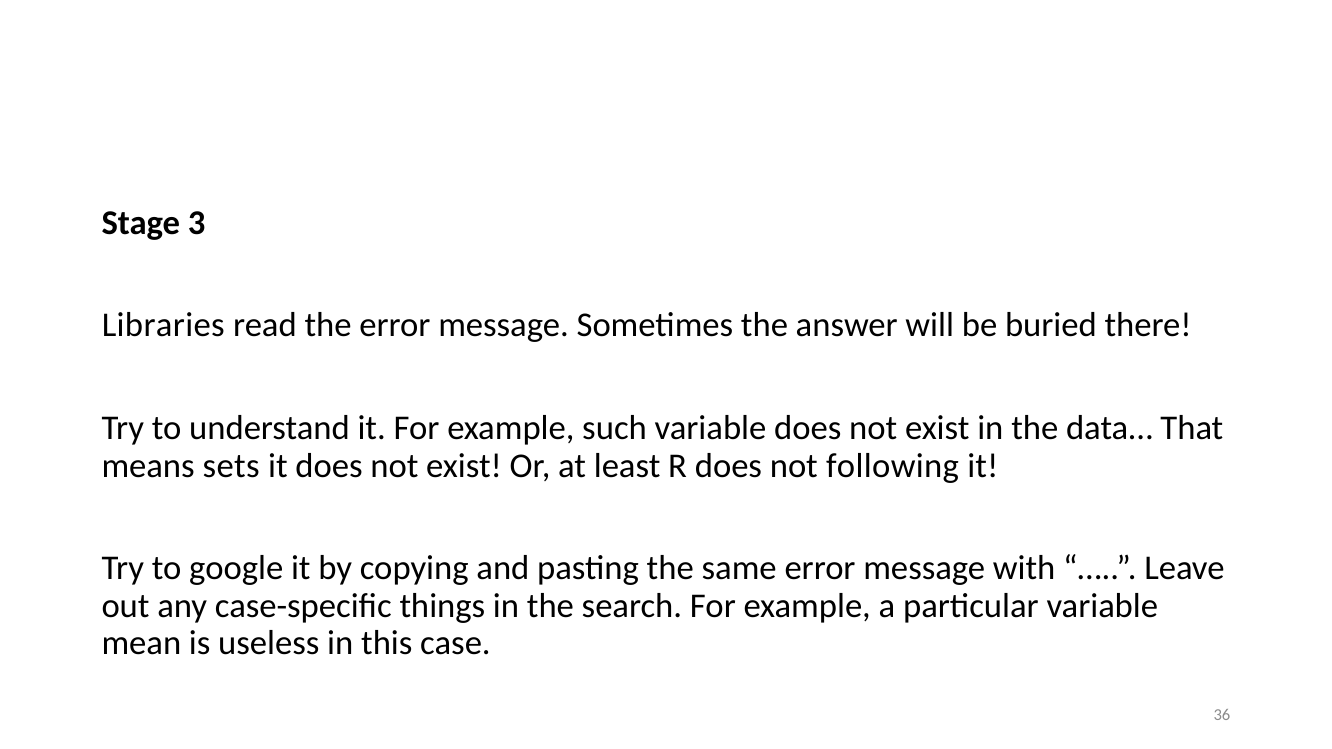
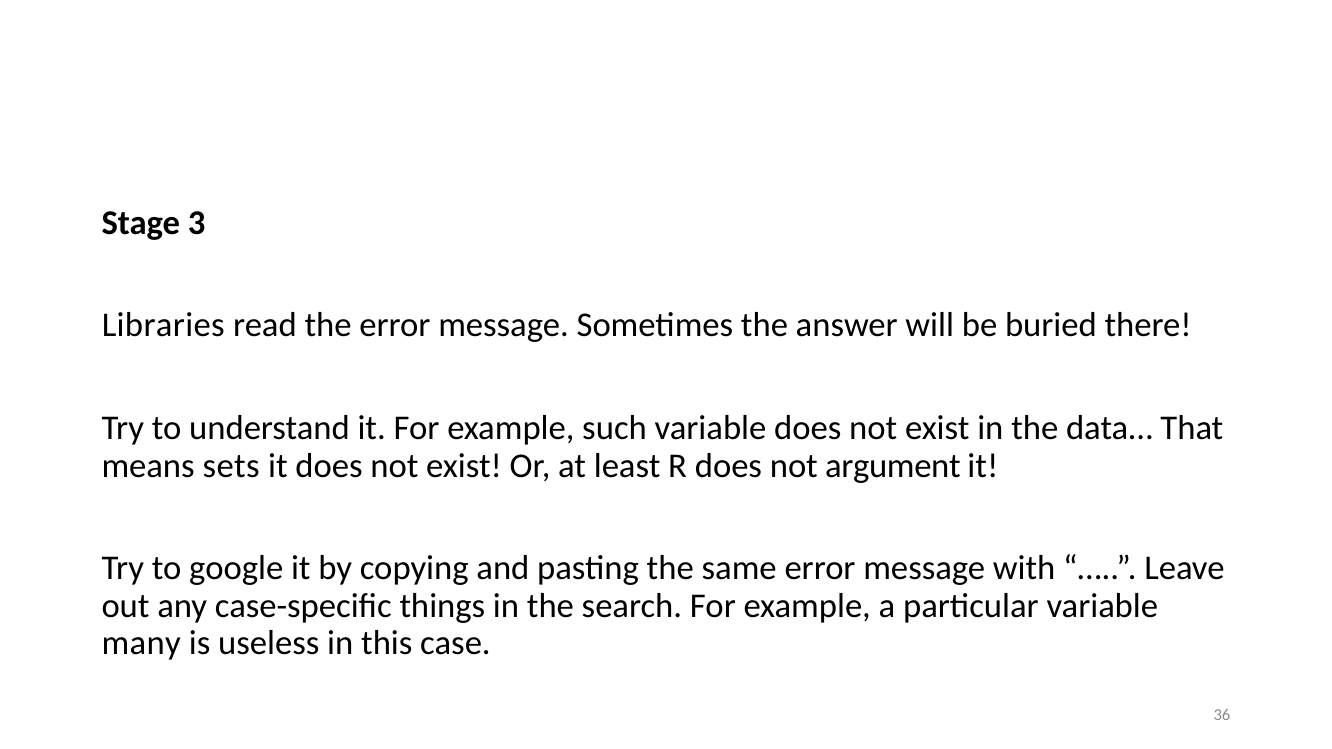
following: following -> argument (893, 466)
mean: mean -> many (141, 643)
